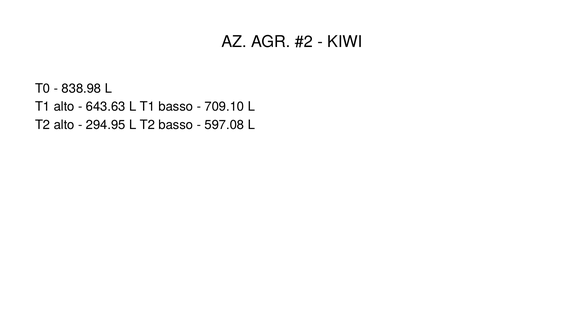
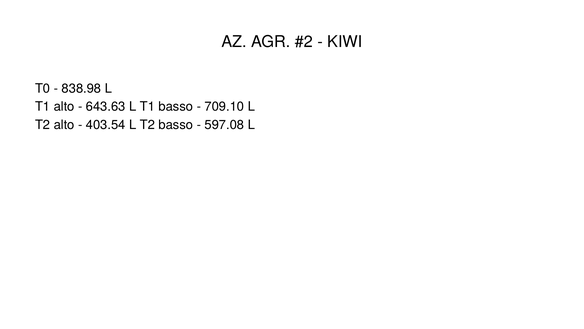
294.95: 294.95 -> 403.54 (106, 125)
